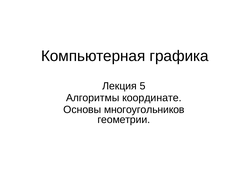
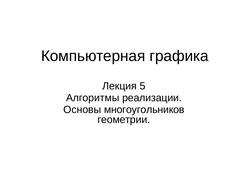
координате: координате -> реализации (152, 98)
